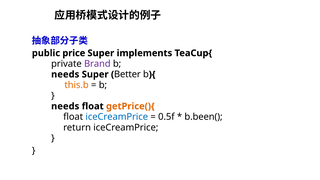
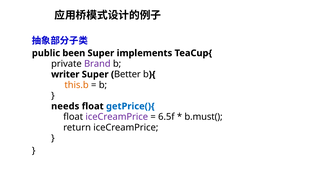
price: price -> been (74, 53)
needs: needs -> writer (65, 74)
getPrice(){ colour: orange -> blue (130, 106)
iceCreamPrice colour: blue -> purple (117, 117)
0.5f: 0.5f -> 6.5f (166, 117)
b.been(: b.been( -> b.must( (204, 117)
